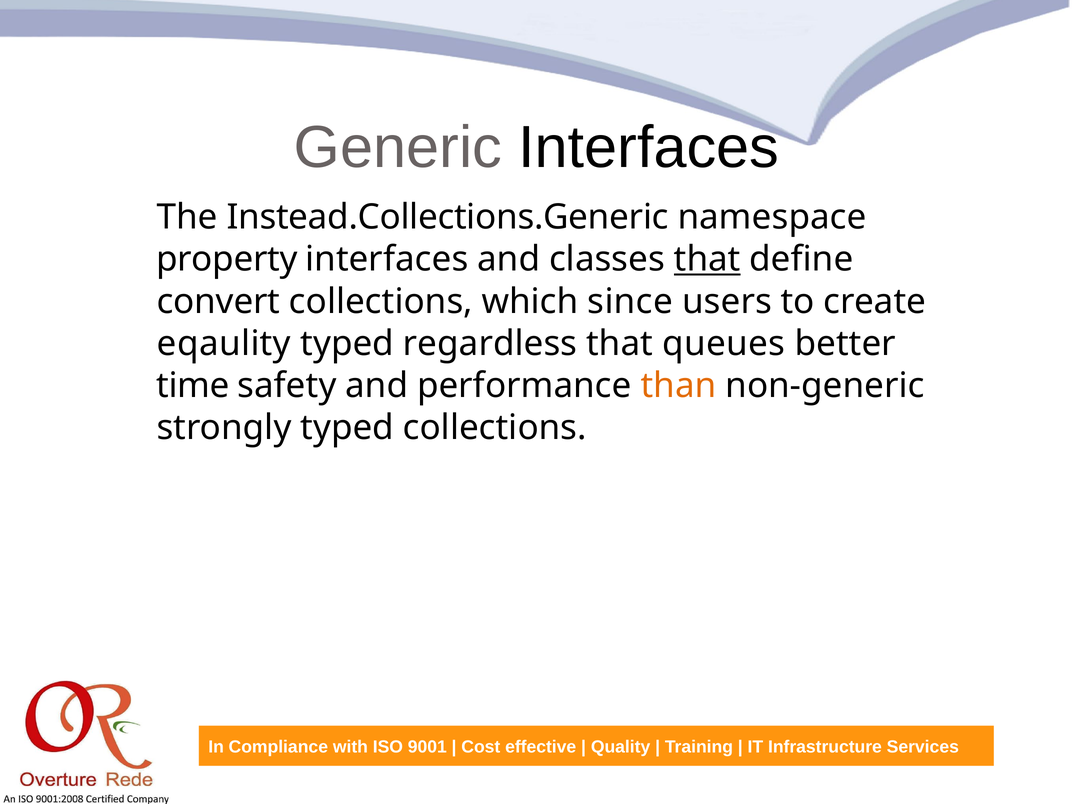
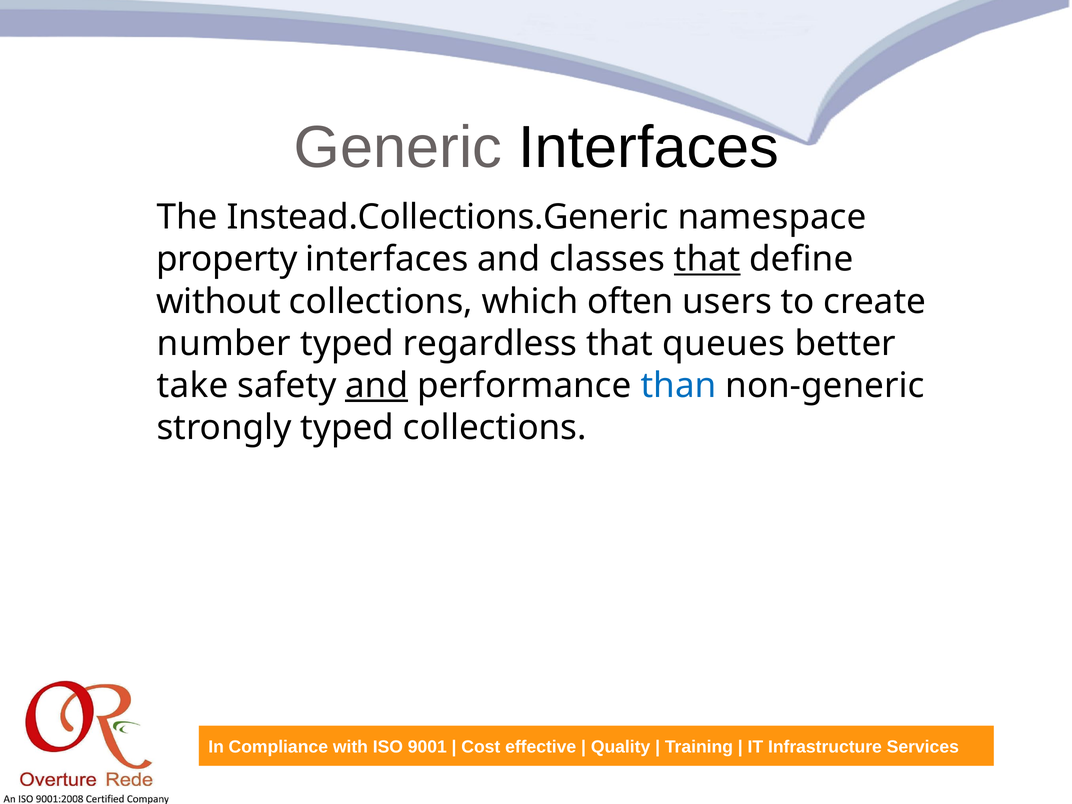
convert: convert -> without (218, 301)
since: since -> often (630, 301)
eqaulity: eqaulity -> number (224, 343)
time: time -> take (193, 386)
and underline: none -> present (377, 386)
than colour: orange -> blue (679, 386)
